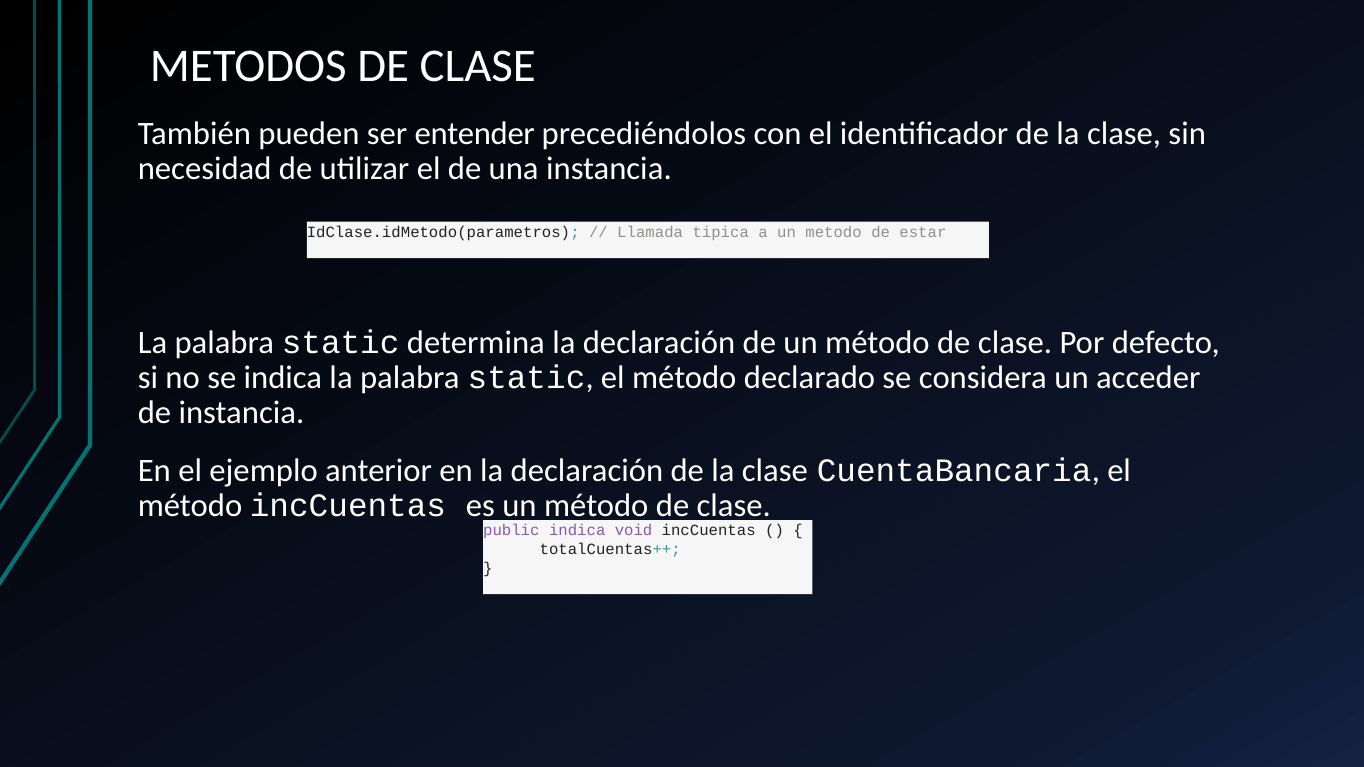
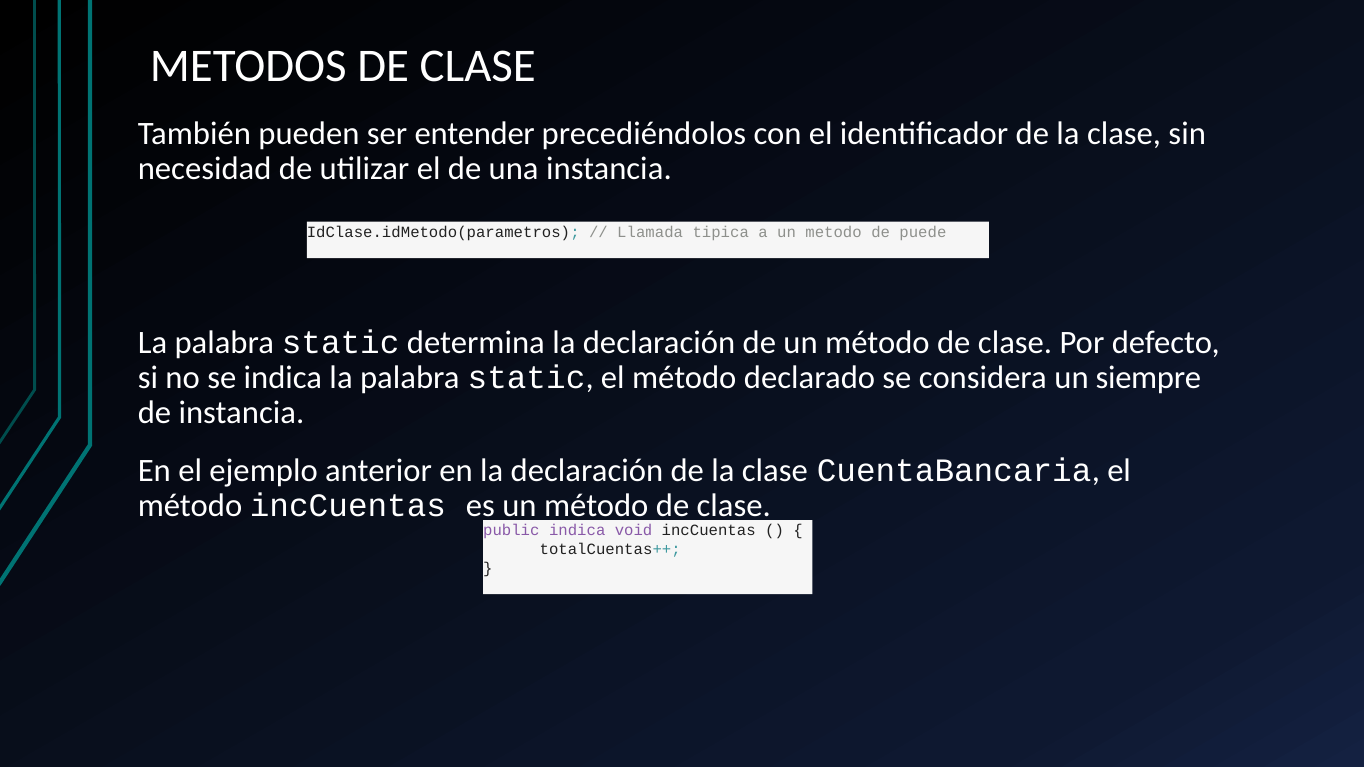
estar: estar -> puede (923, 232)
acceder: acceder -> siempre (1148, 378)
